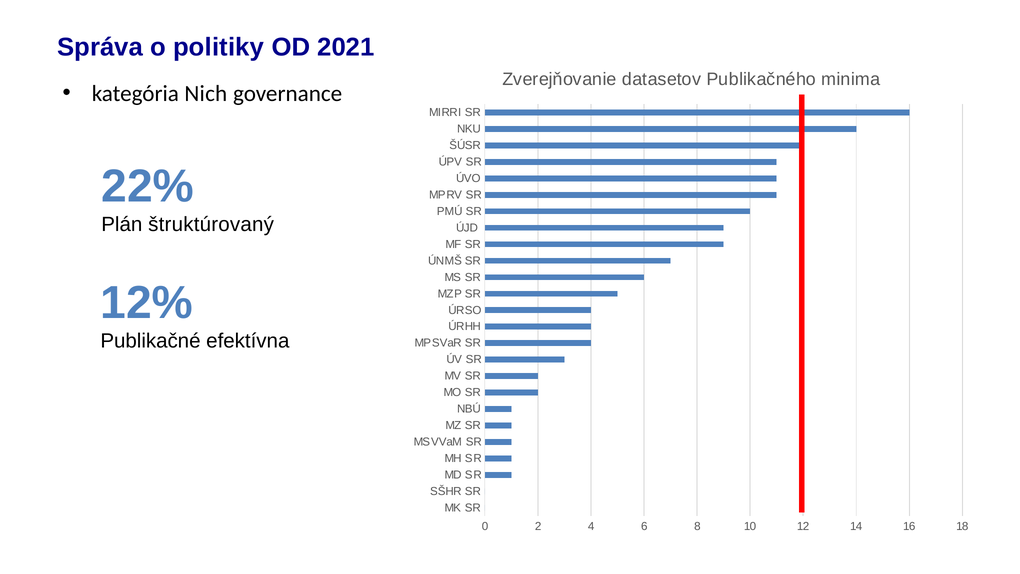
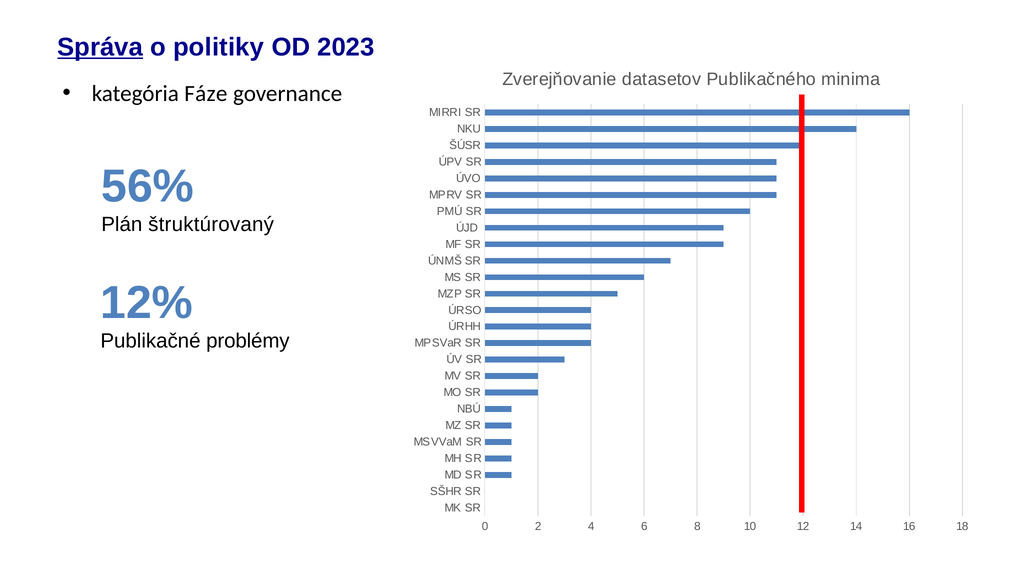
Správa underline: none -> present (100, 47)
2021: 2021 -> 2023 (346, 47)
Nich: Nich -> Fáze (206, 93)
22%: 22% -> 56% (148, 186)
efektívna: efektívna -> problémy (248, 341)
